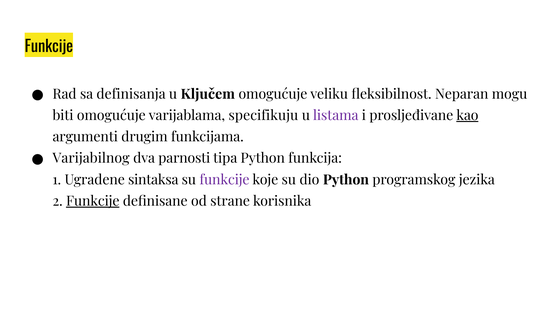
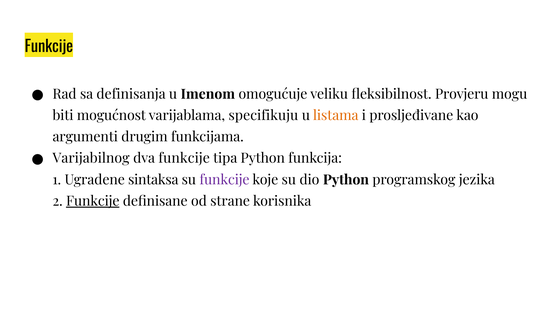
Ključem: Ključem -> Imenom (208, 94)
Neparan: Neparan -> Provjeru (462, 94)
biti omogućuje: omogućuje -> mogućnost (111, 116)
listama colour: purple -> orange (336, 116)
kao underline: present -> none (467, 116)
dva parnosti: parnosti -> funkcije (184, 158)
